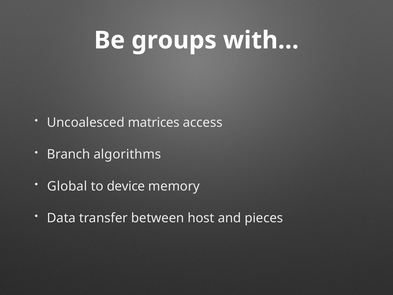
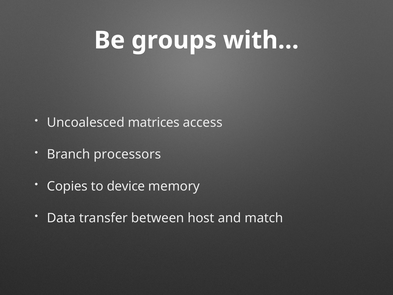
algorithms: algorithms -> processors (127, 154)
Global: Global -> Copies (67, 186)
pieces: pieces -> match (264, 218)
